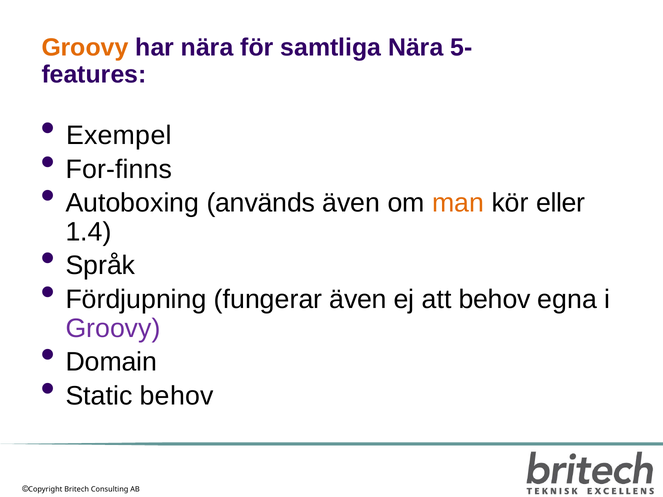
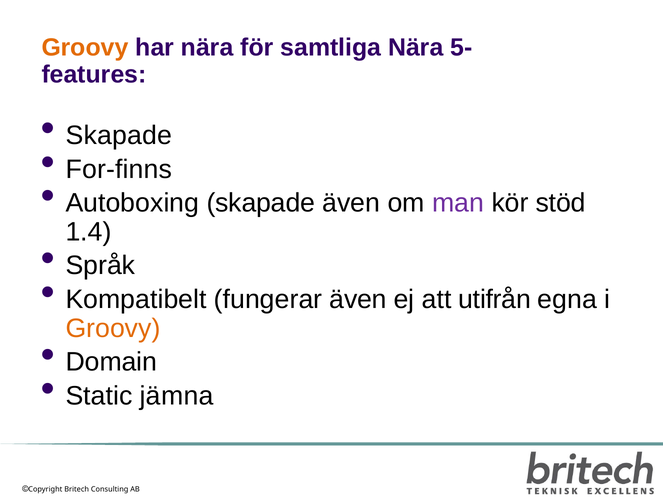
Exempel: Exempel -> Skapade (119, 136)
Autoboxing används: används -> skapade (261, 203)
man colour: orange -> purple (458, 203)
eller: eller -> stöd (561, 203)
Fördjupning: Fördjupning -> Kompatibelt (136, 300)
att behov: behov -> utifrån (495, 300)
Groovy colour: purple -> orange (113, 328)
Static behov: behov -> jämna (177, 396)
